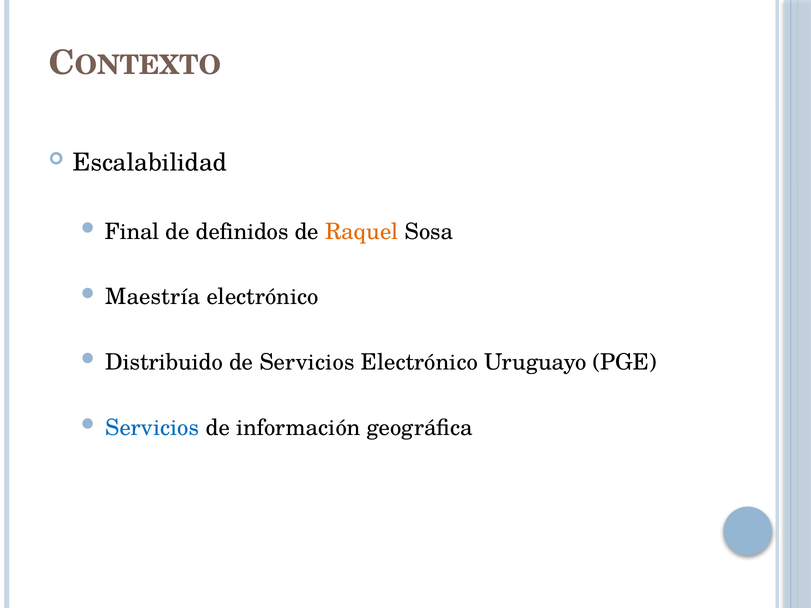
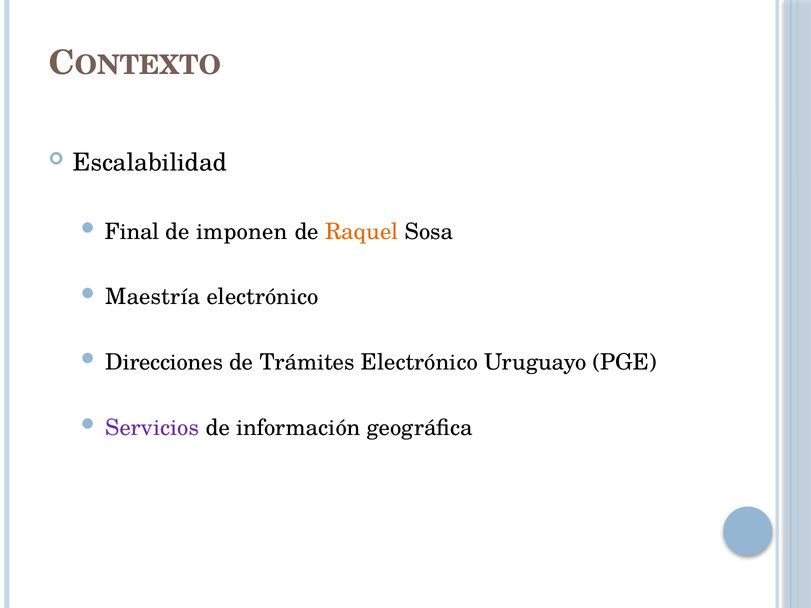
definidos: definidos -> imponen (242, 232)
Distribuido: Distribuido -> Direcciones (164, 362)
de Servicios: Servicios -> Trámites (307, 362)
Servicios colour: blue -> purple (152, 428)
